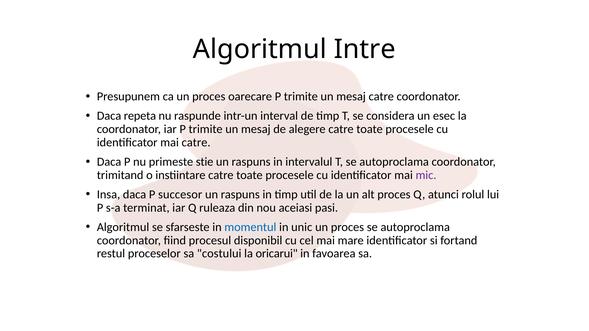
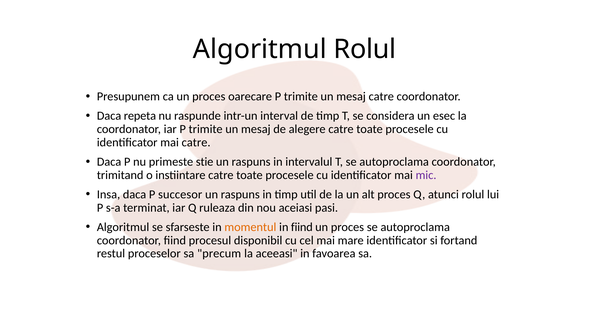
Algoritmul Intre: Intre -> Rolul (365, 49)
momentul colour: blue -> orange (250, 227)
in unic: unic -> fiind (302, 227)
costului: costului -> precum (219, 254)
oricarui: oricarui -> aceeasi (277, 254)
